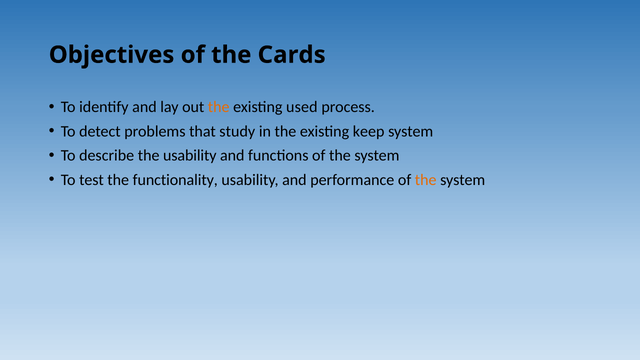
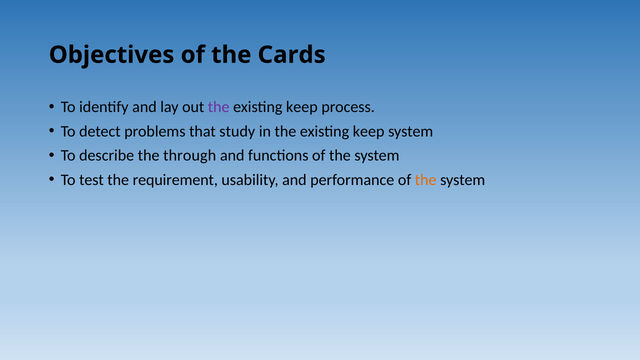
the colour: orange -> purple (219, 107)
used: used -> keep (302, 107)
the usability: usability -> through (190, 155)
functionality: functionality -> requirement (175, 180)
